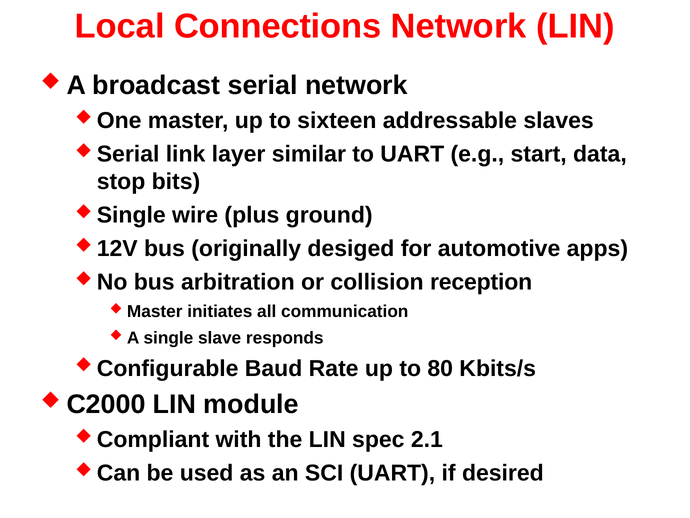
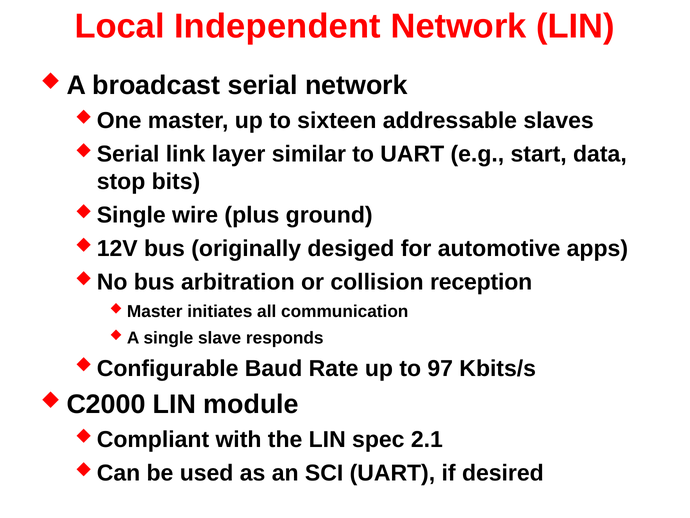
Connections: Connections -> Independent (278, 27)
80: 80 -> 97 (440, 368)
